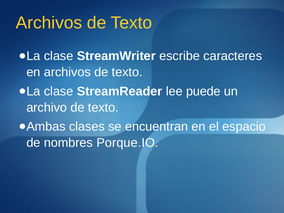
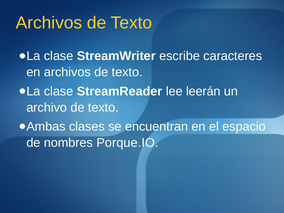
puede: puede -> leerán (203, 91)
